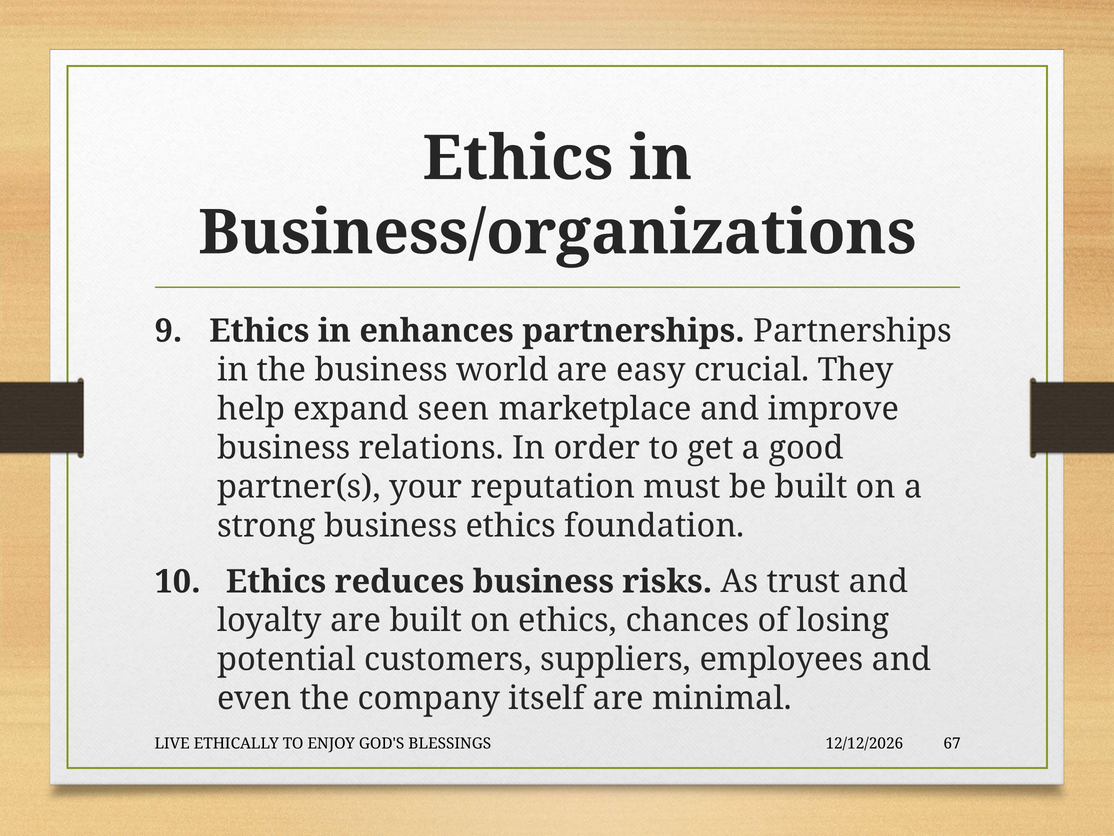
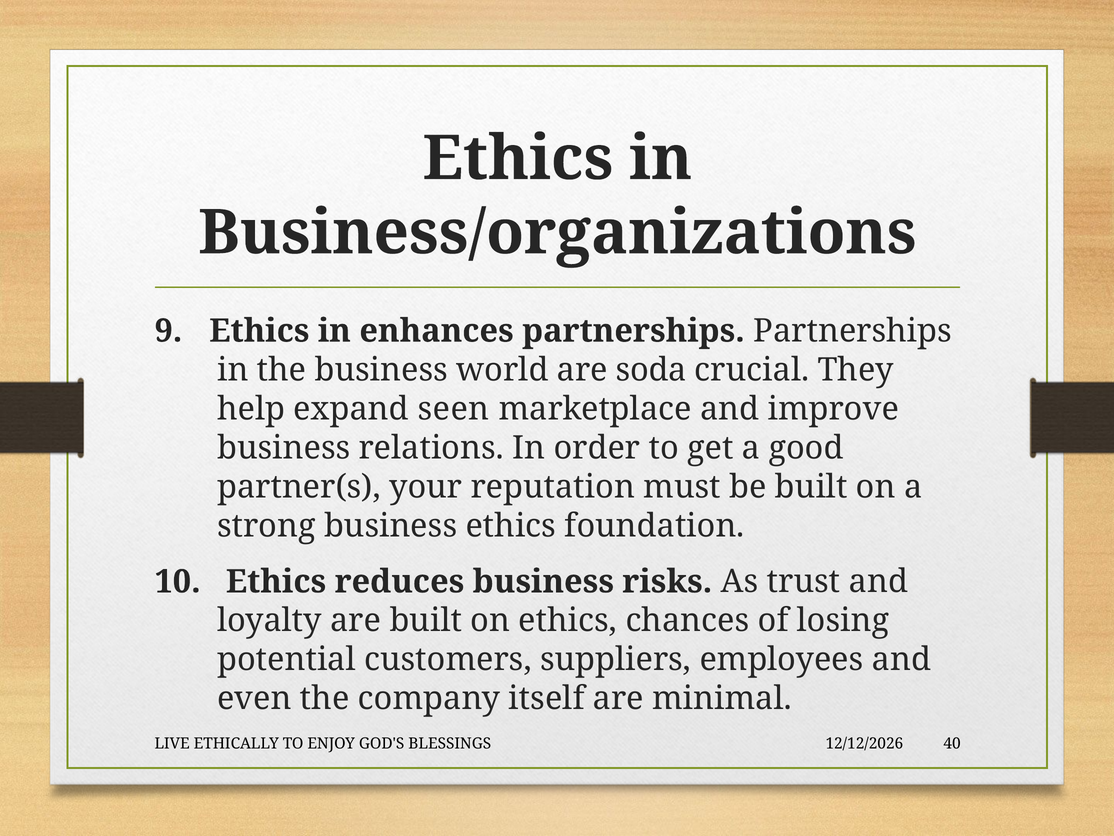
easy: easy -> soda (651, 370)
67: 67 -> 40 (952, 743)
